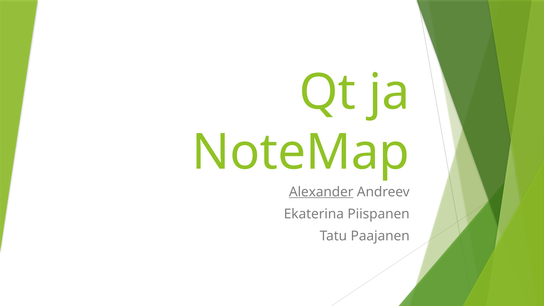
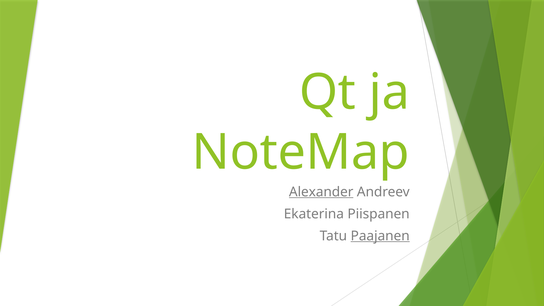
Paajanen underline: none -> present (380, 236)
